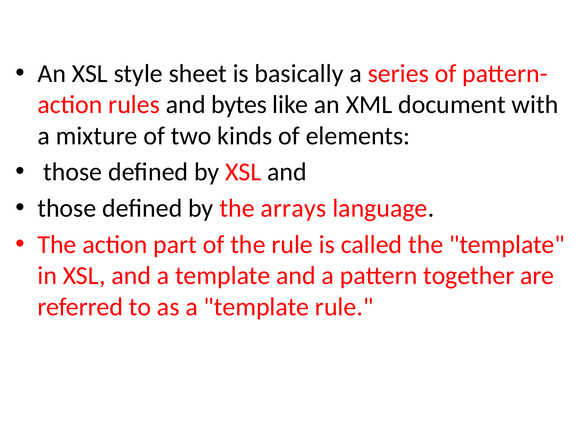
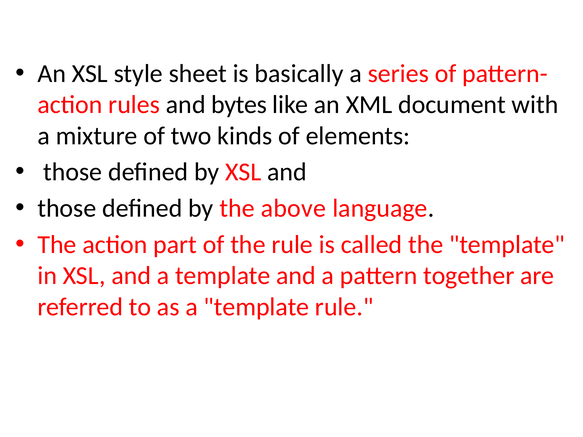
arrays: arrays -> above (293, 208)
